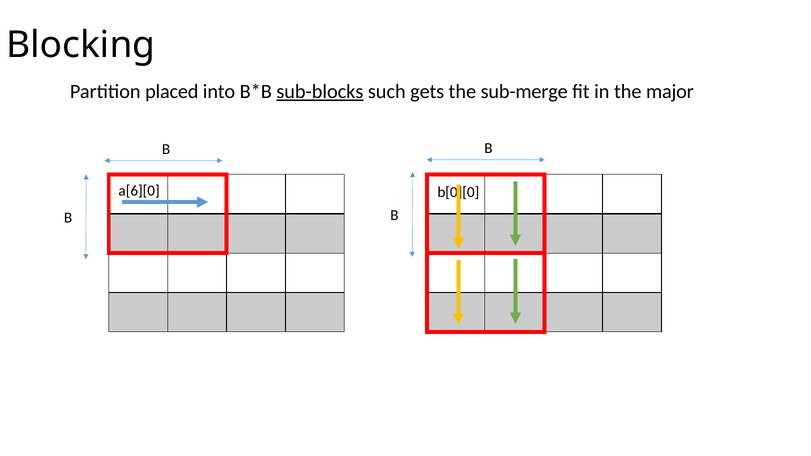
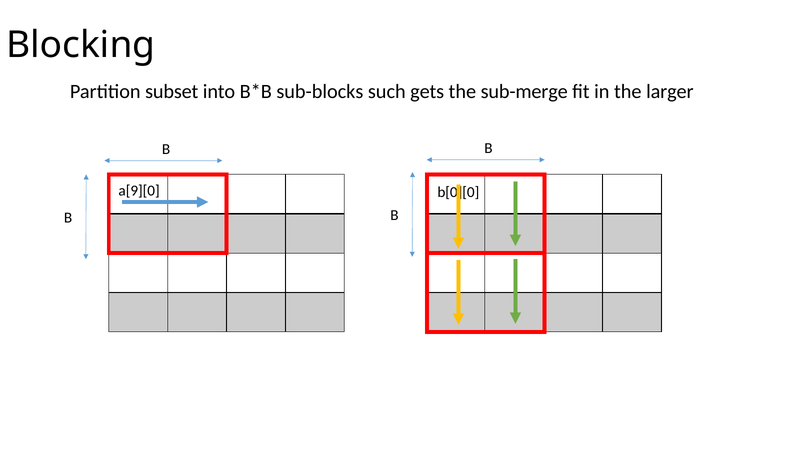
placed: placed -> subset (172, 92)
sub-blocks underline: present -> none (320, 92)
major: major -> larger (670, 92)
a[6][0: a[6][0 -> a[9][0 (139, 191)
